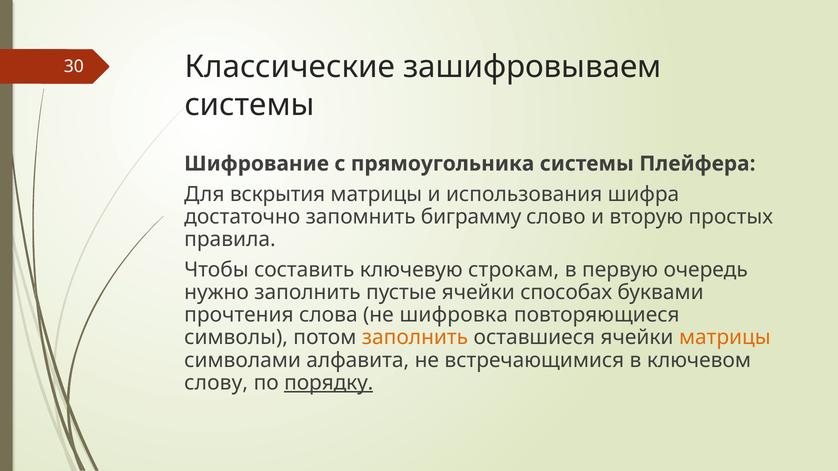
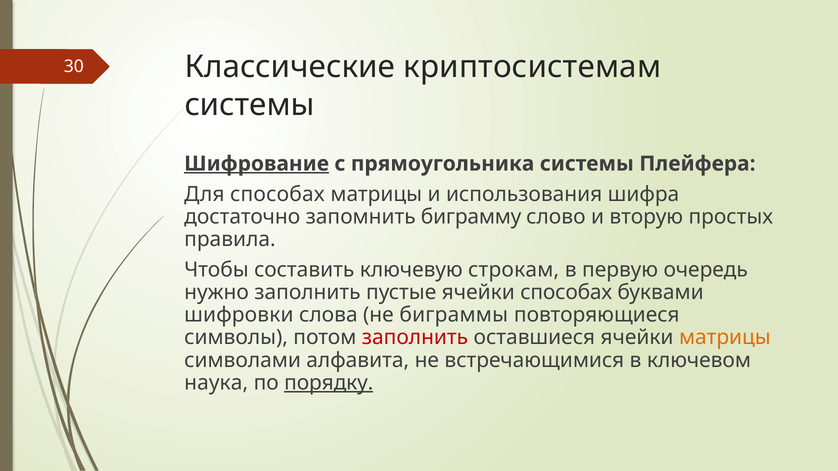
зашифровываем: зашифровываем -> криптосистемам (532, 67)
Шифрование underline: none -> present (257, 164)
Для вскрытия: вскрытия -> способах (277, 194)
прочтения: прочтения -> шифровки (239, 315)
шифровка: шифровка -> биграммы (454, 315)
заполнить colour: orange -> red (415, 338)
слову: слову -> наука (216, 383)
